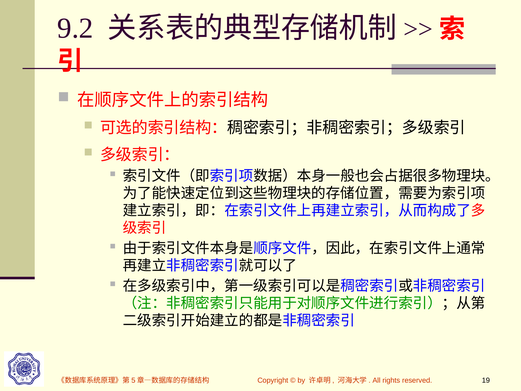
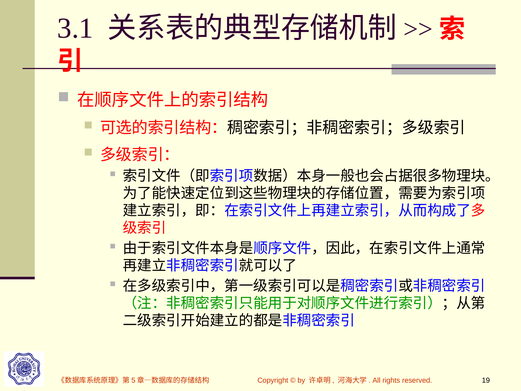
9.2: 9.2 -> 3.1 (75, 28)
